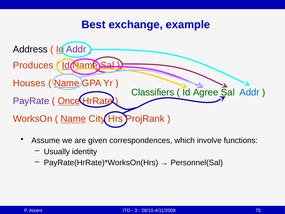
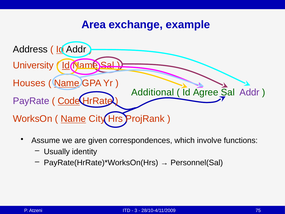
Best: Best -> Area (94, 25)
Addr colour: purple -> black (76, 49)
Produces: Produces -> University (33, 65)
Classifiers: Classifiers -> Additional (153, 92)
Addr colour: blue -> purple (250, 92)
Once: Once -> Code (69, 101)
